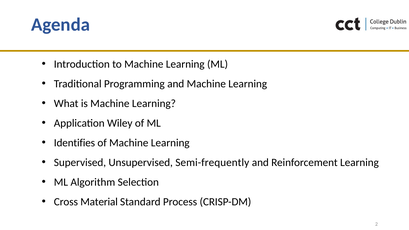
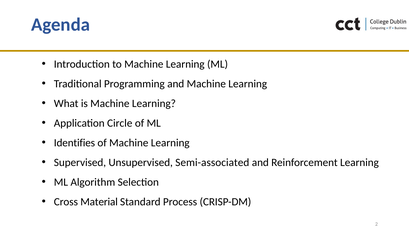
Wiley: Wiley -> Circle (120, 123)
Semi-frequently: Semi-frequently -> Semi-associated (212, 162)
